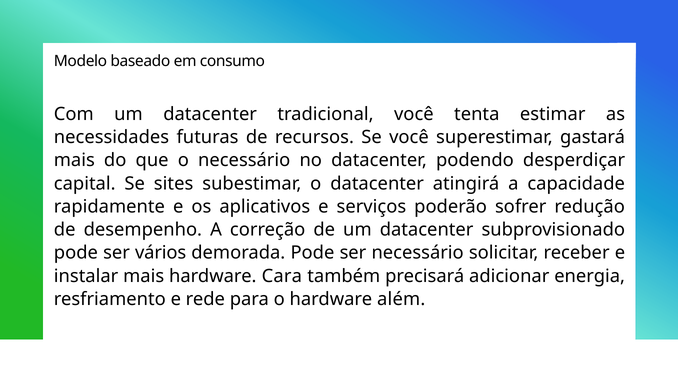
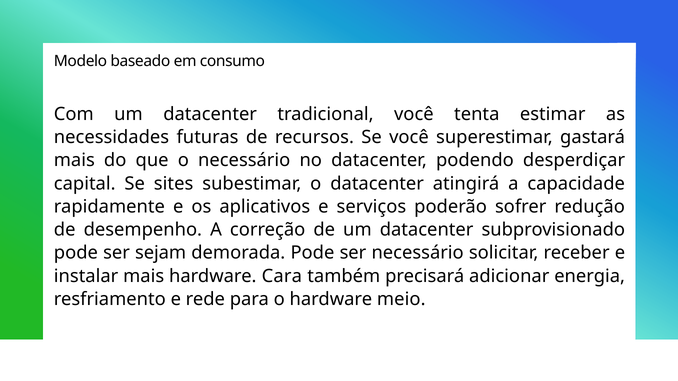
vários: vários -> sejam (161, 253)
além: além -> meio (401, 300)
